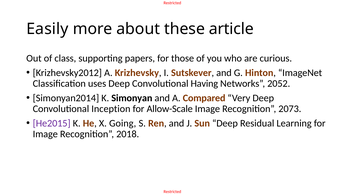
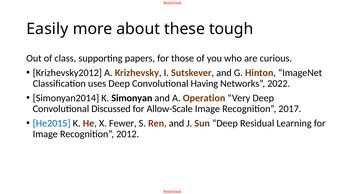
article: article -> tough (231, 29)
2052: 2052 -> 2022 (279, 84)
Compared: Compared -> Operation (204, 98)
Inception: Inception -> Discussed (111, 109)
2073: 2073 -> 2017 (290, 109)
He2015 colour: purple -> blue (52, 123)
Going: Going -> Fewer (123, 123)
2018: 2018 -> 2012 (128, 134)
